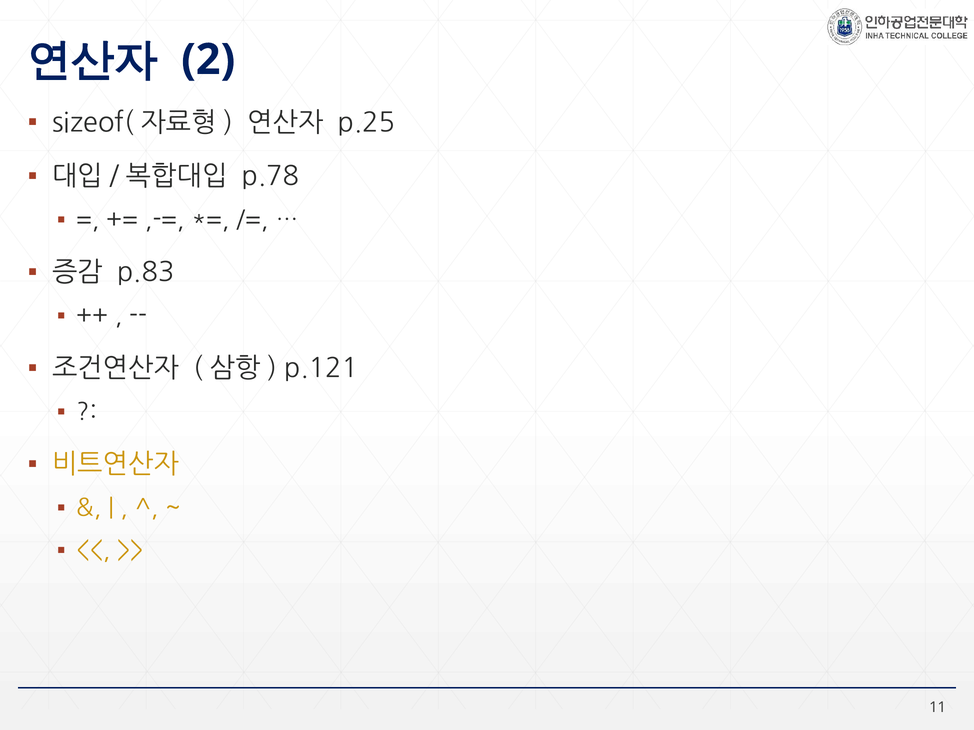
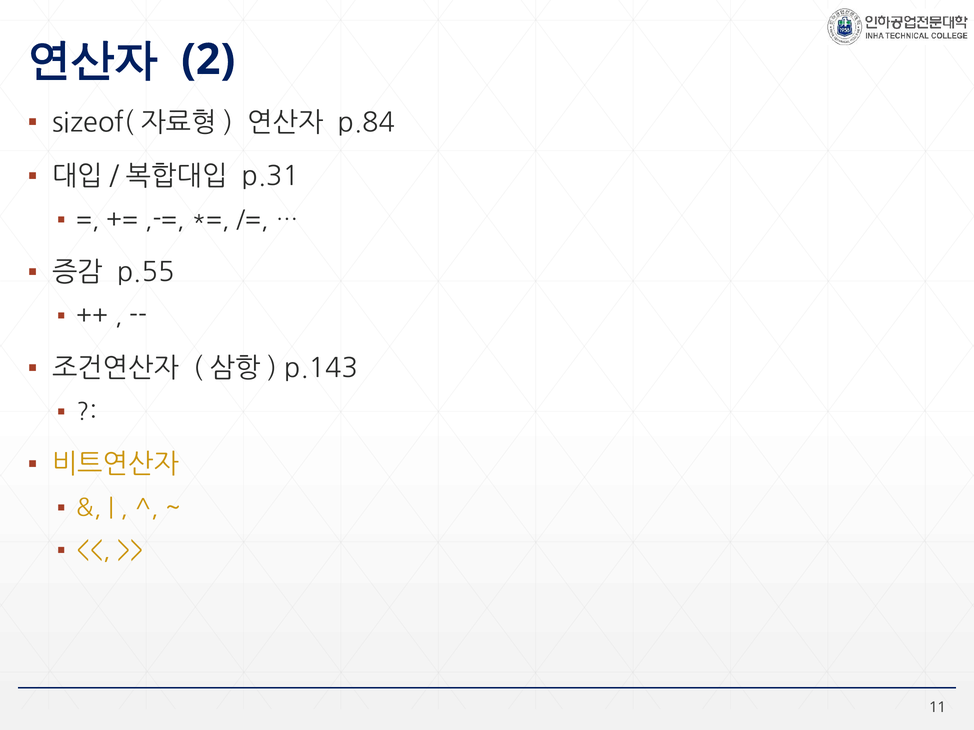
p.25: p.25 -> p.84 (366, 123)
p.78: p.78 -> p.31 (271, 176)
p.83: p.83 -> p.55 (146, 272)
p.121: p.121 -> p.143 (321, 369)
